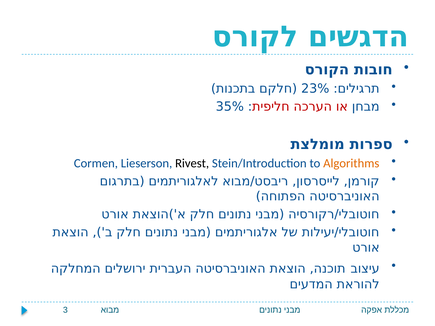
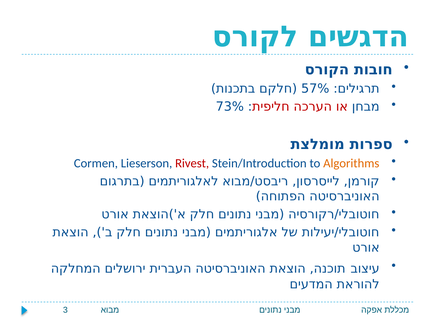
23%: 23% -> 57% (315, 89)
35%: 35% -> 73% (230, 107)
Rivest colour: black -> red (192, 163)
